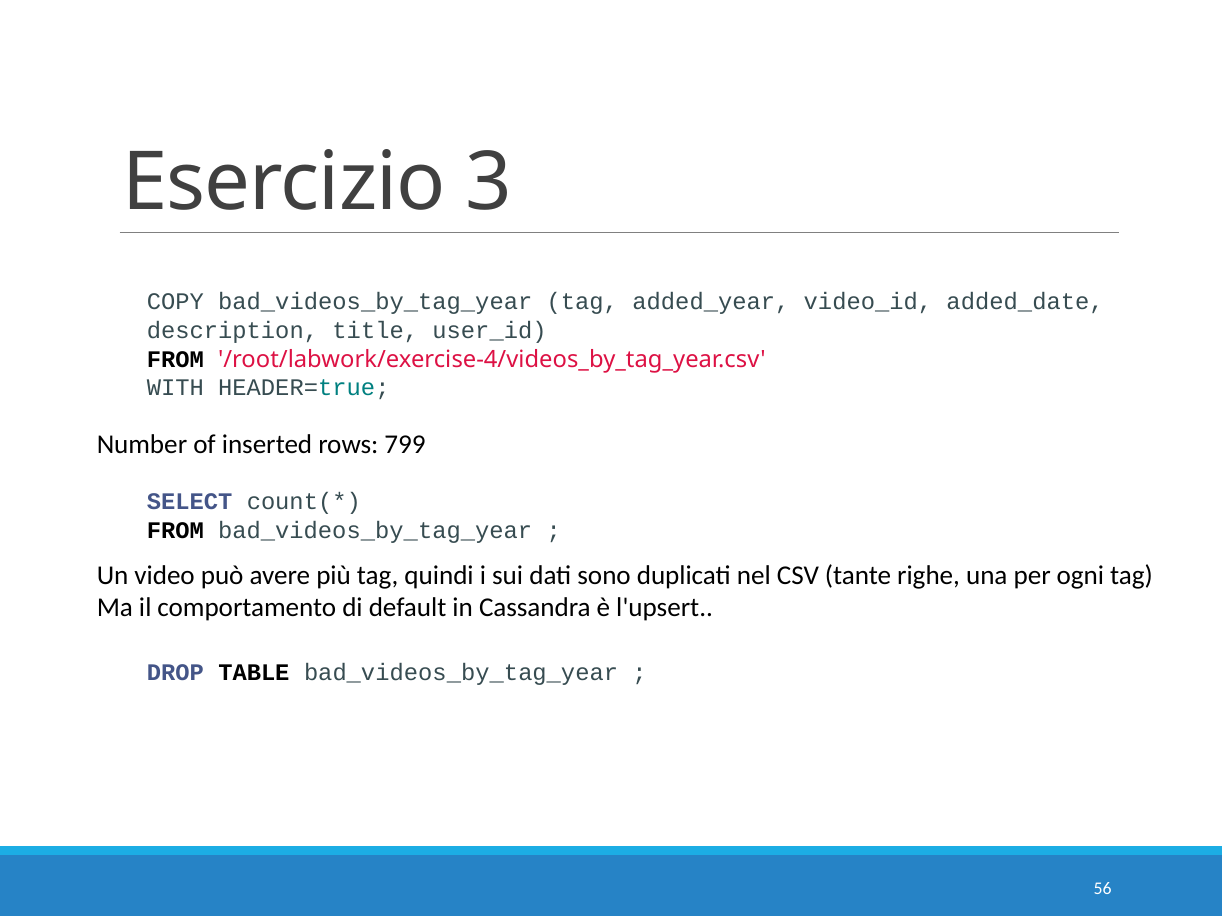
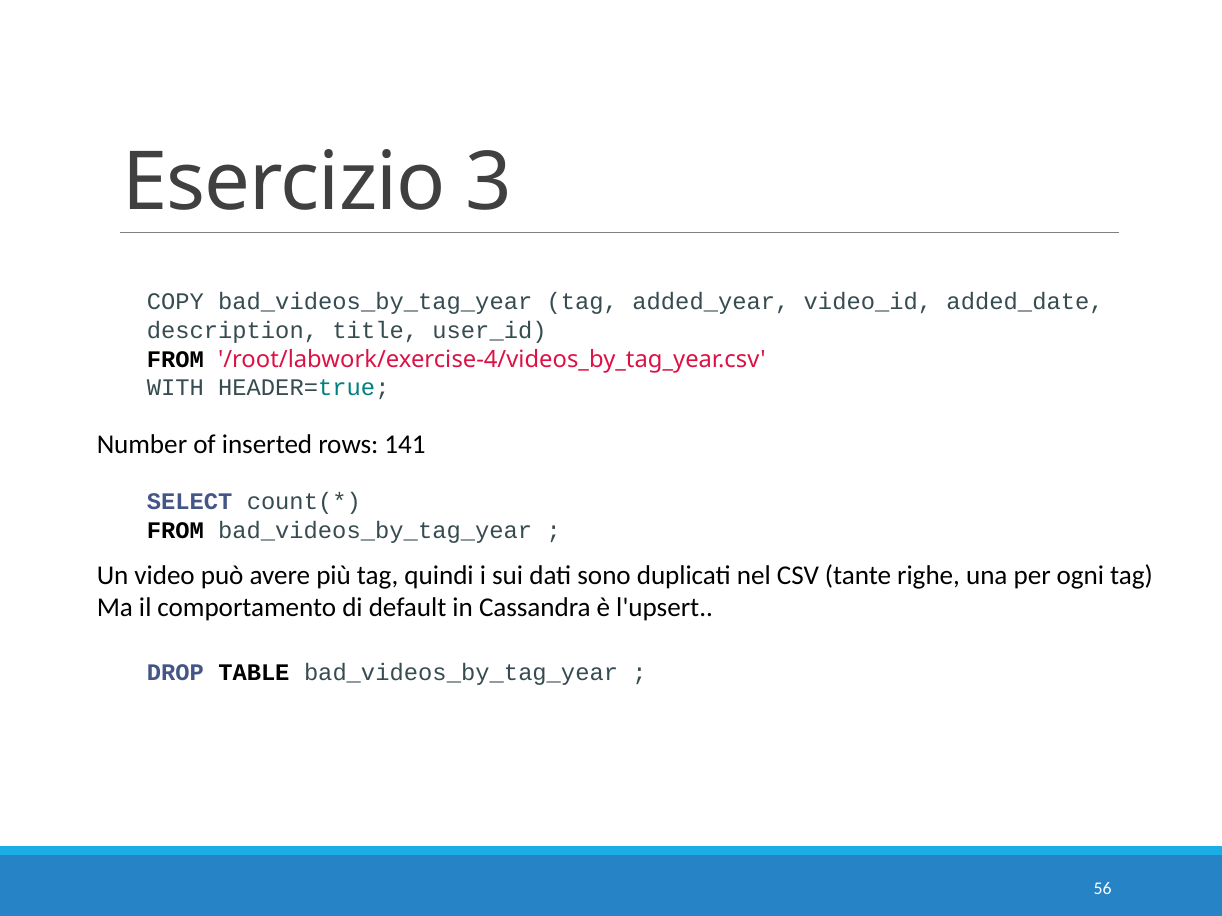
799: 799 -> 141 (405, 445)
